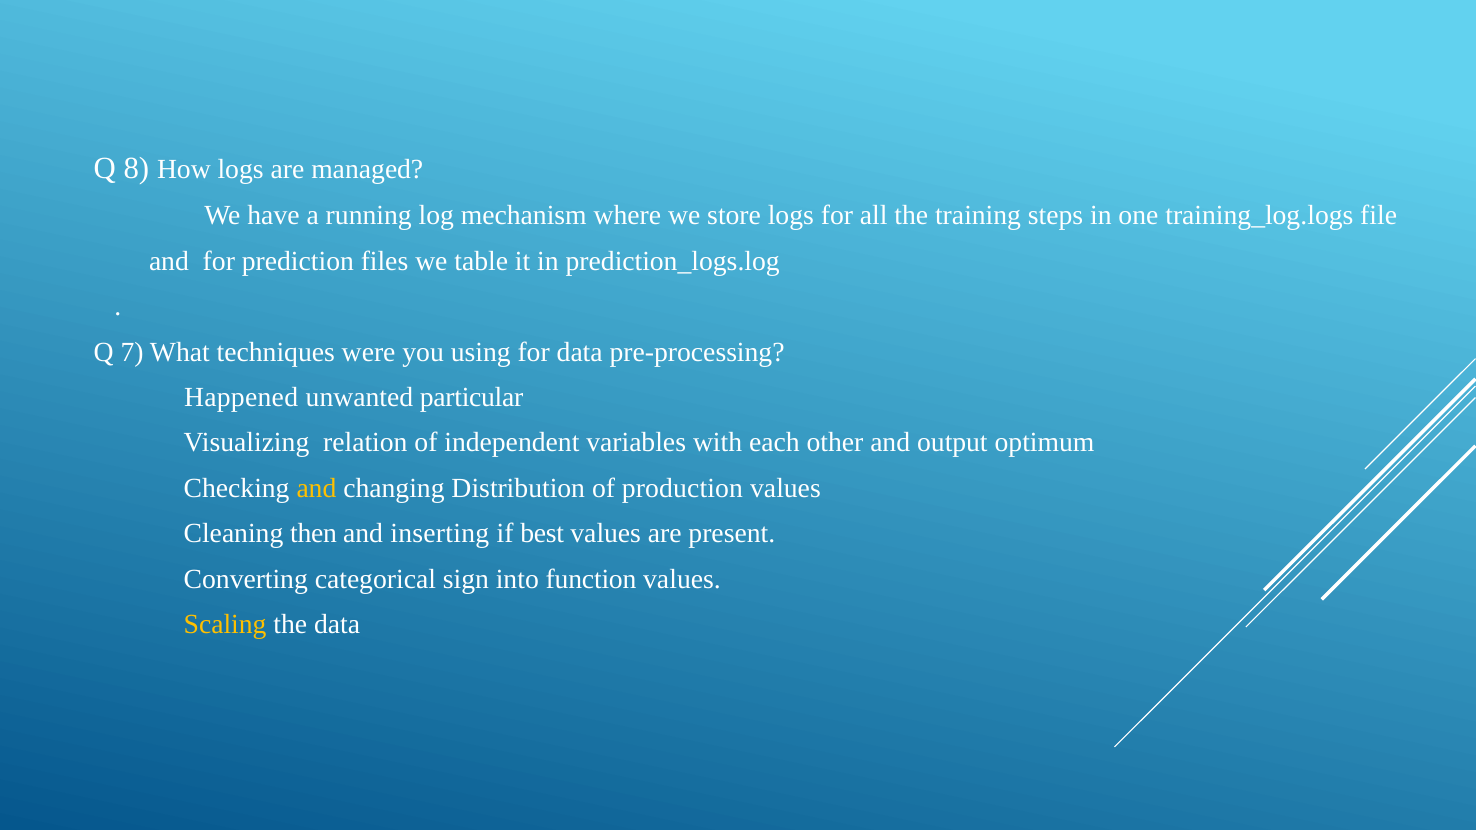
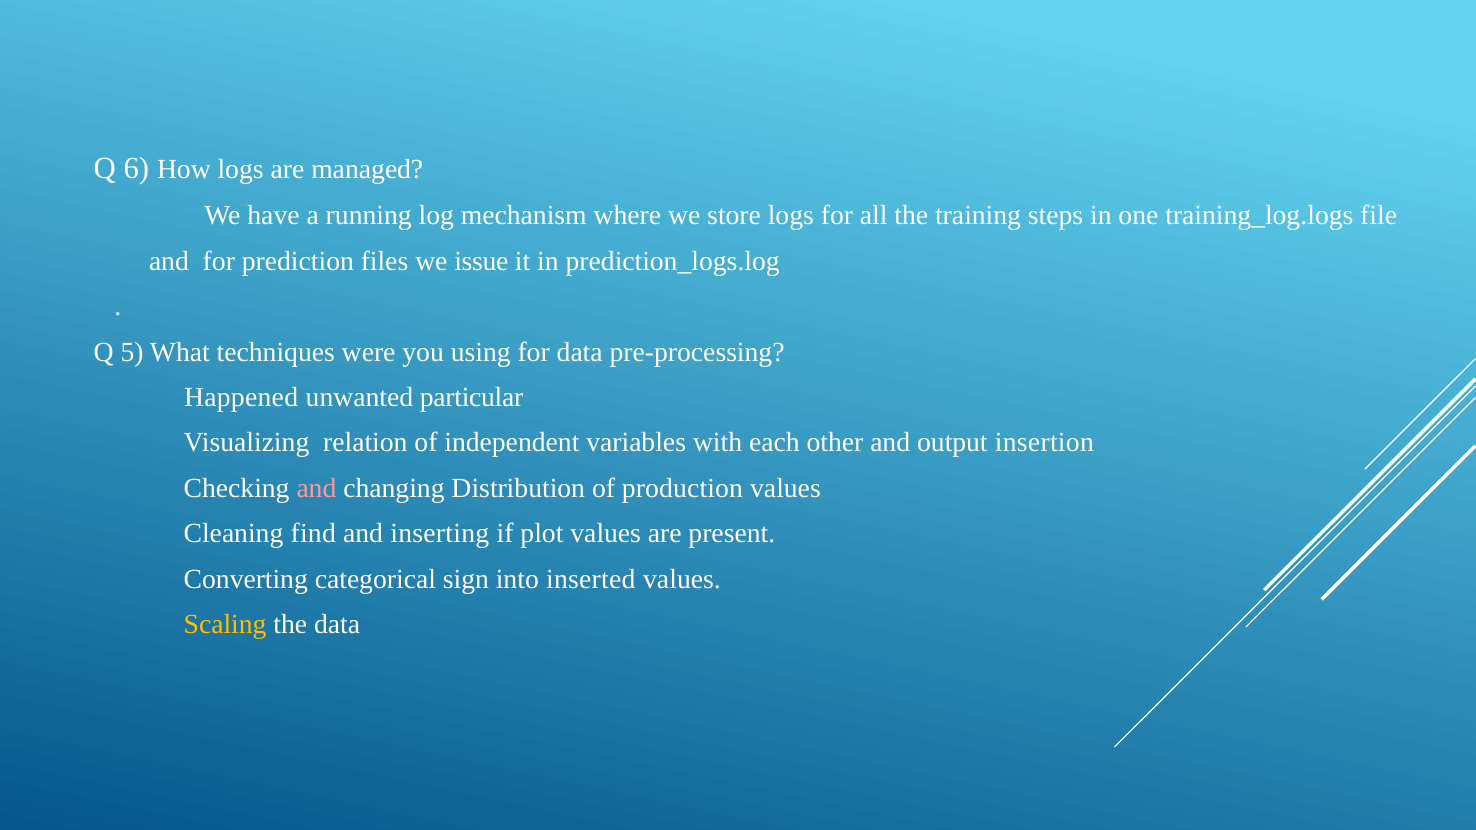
8: 8 -> 6 (136, 169)
table: table -> issue (481, 261)
7: 7 -> 5 (132, 352)
optimum: optimum -> insertion (1044, 443)
and colour: yellow -> pink (316, 488)
then: then -> find (313, 534)
best: best -> plot (542, 534)
function: function -> inserted (591, 579)
